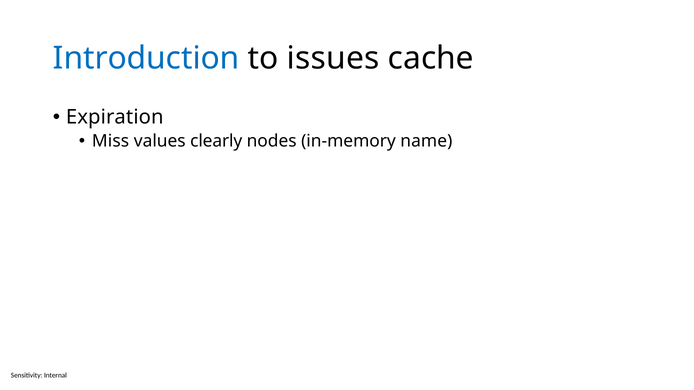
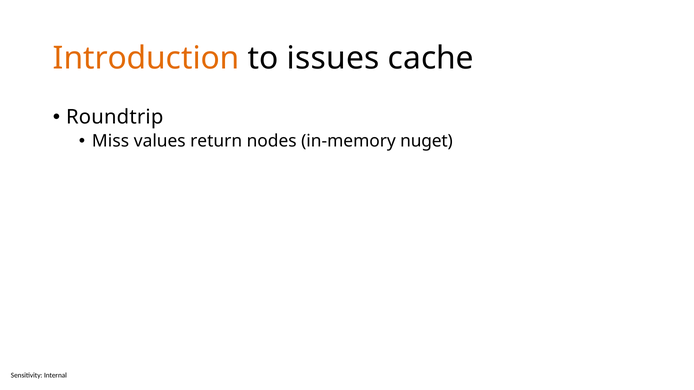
Introduction colour: blue -> orange (146, 58)
Expiration: Expiration -> Roundtrip (115, 117)
clearly: clearly -> return (216, 141)
name: name -> nuget (426, 141)
